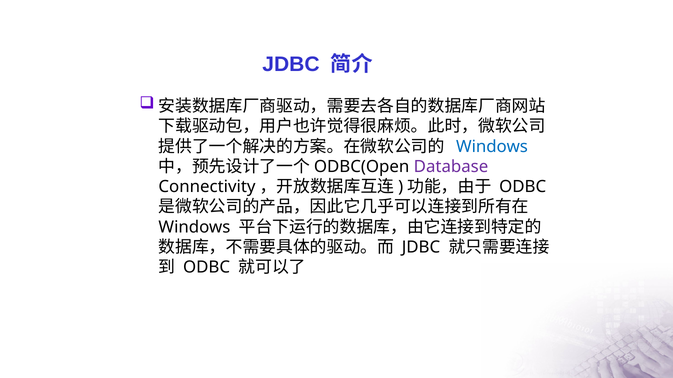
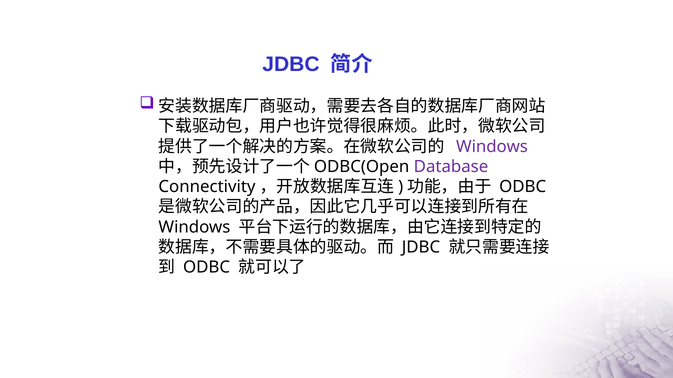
Windows colour: blue -> purple (492, 147)
